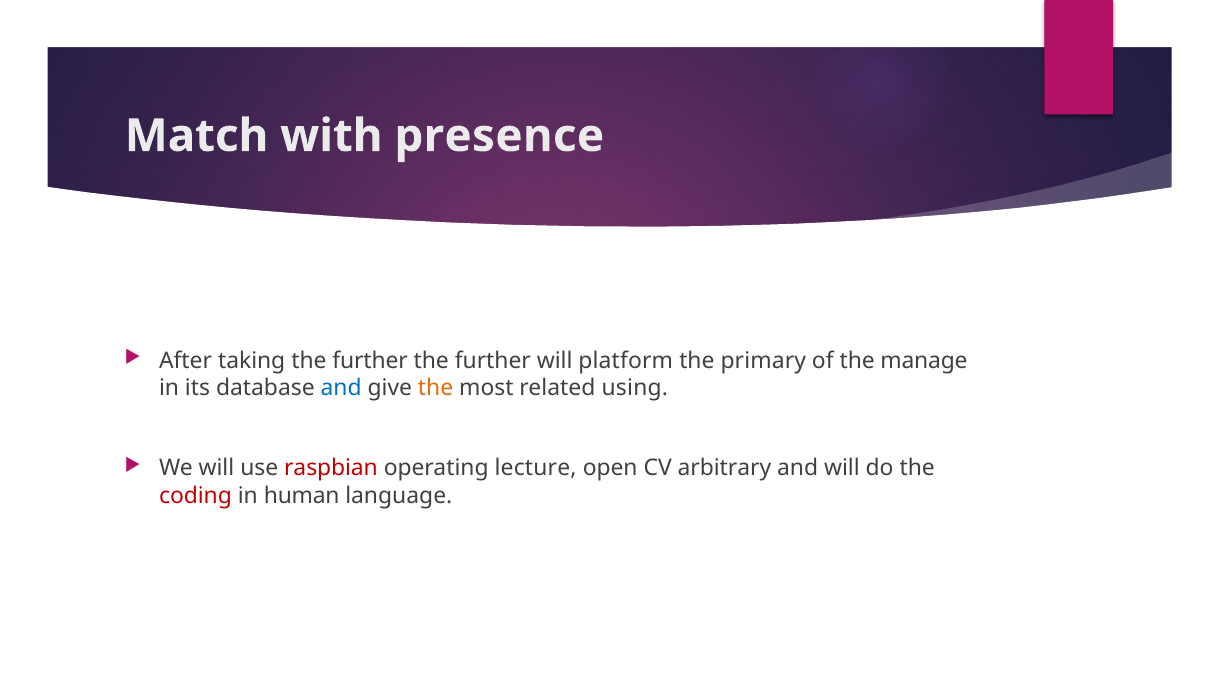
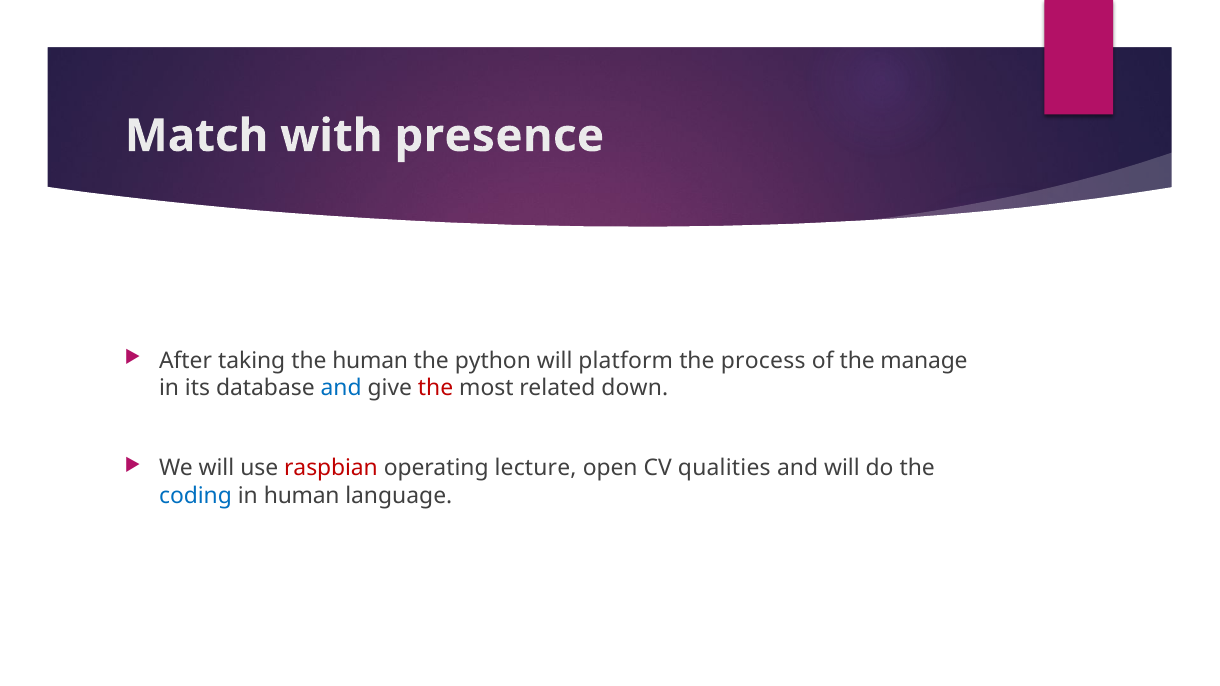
taking the further: further -> human (370, 361)
further: further -> python (493, 361)
primary: primary -> process (763, 361)
the colour: orange -> red (436, 388)
using: using -> down (635, 388)
arbitrary: arbitrary -> qualities (724, 469)
coding colour: red -> blue (195, 496)
